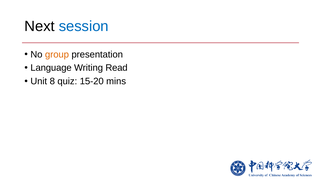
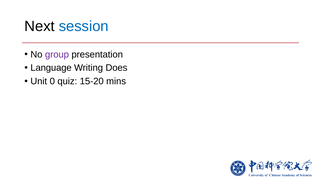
group colour: orange -> purple (57, 54)
Read: Read -> Does (116, 68)
8: 8 -> 0 (52, 81)
